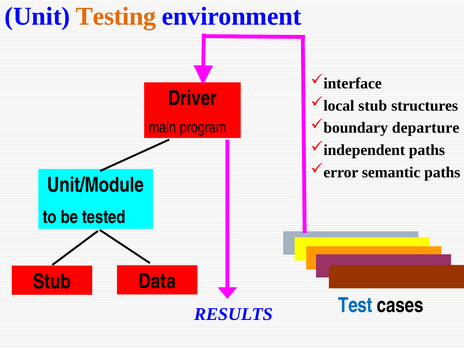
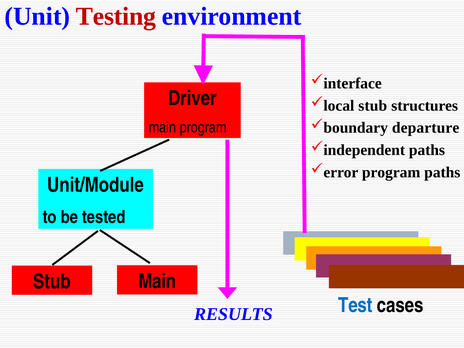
Testing colour: orange -> red (116, 16)
semantic: semantic -> program (391, 172)
Stub Data: Data -> Main (157, 281)
